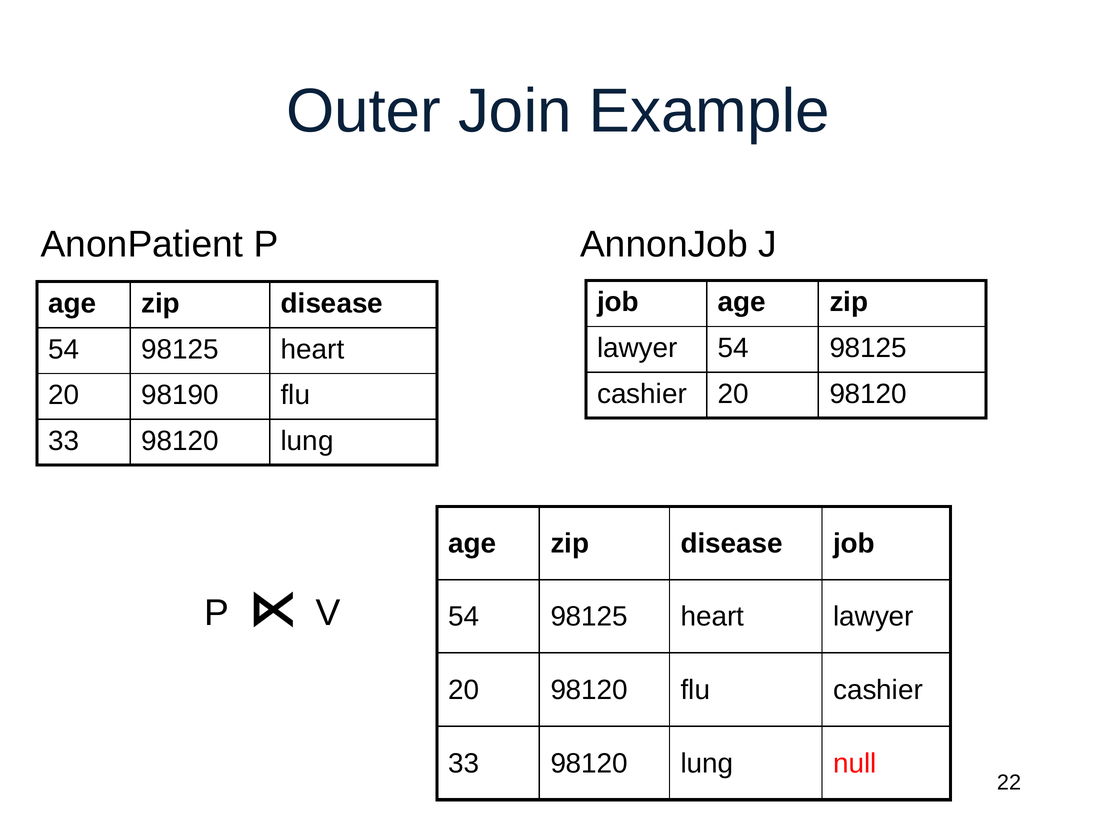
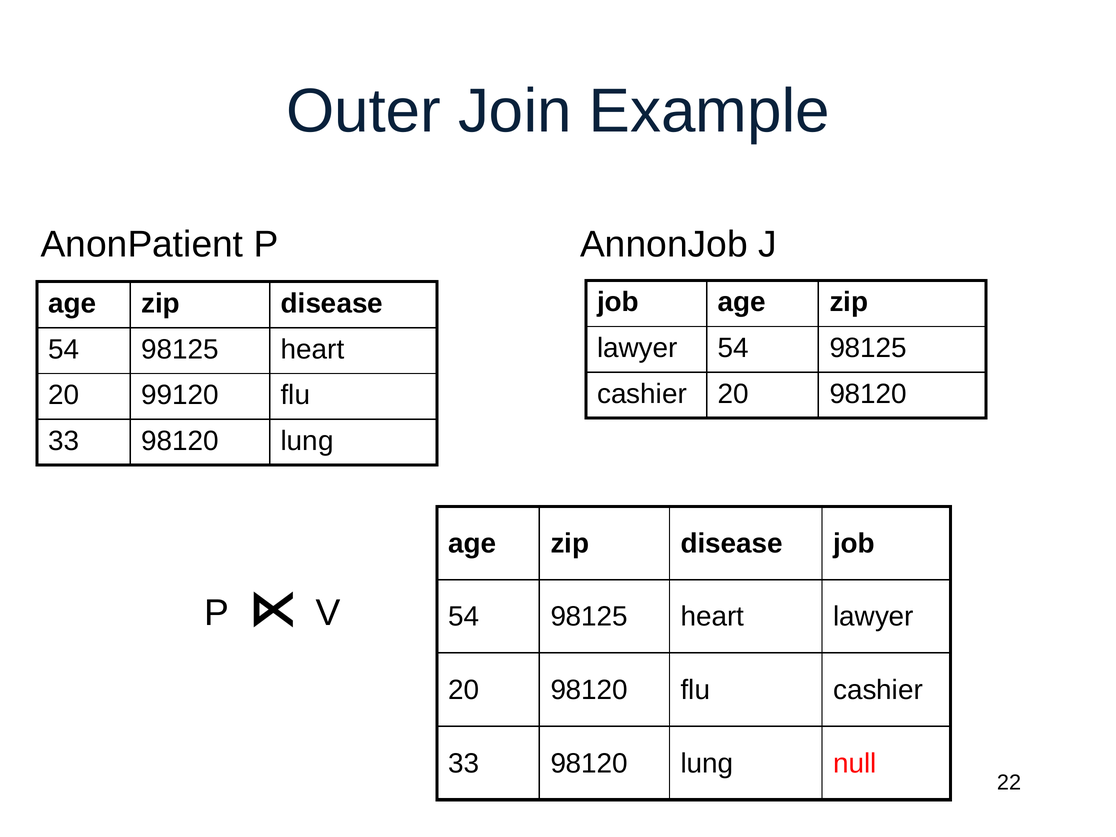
98190: 98190 -> 99120 (180, 395)
